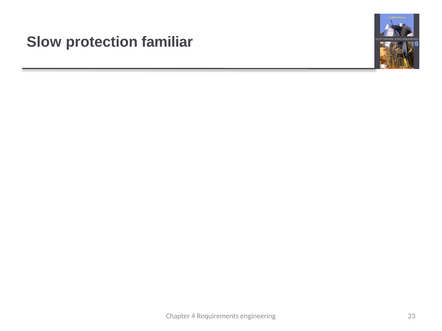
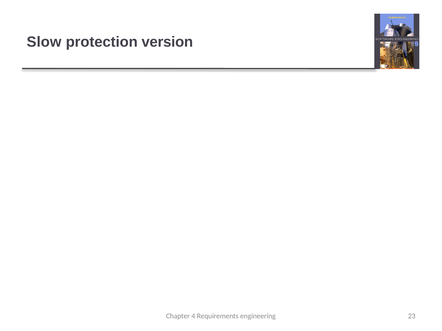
familiar: familiar -> version (167, 42)
